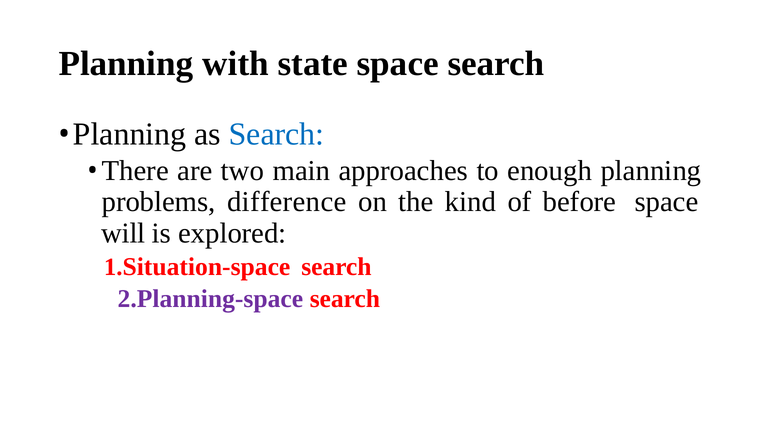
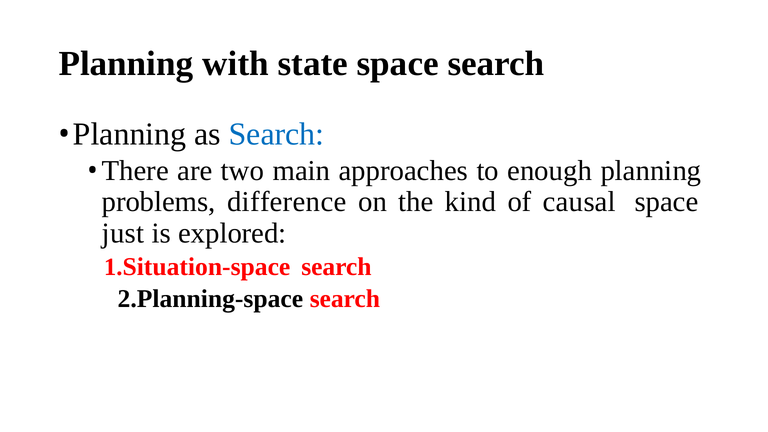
before: before -> causal (579, 202)
will: will -> just (123, 233)
2.Planning-space colour: purple -> black (210, 299)
